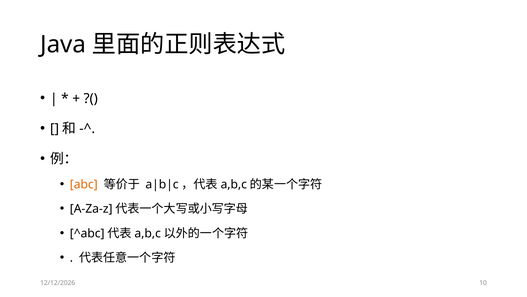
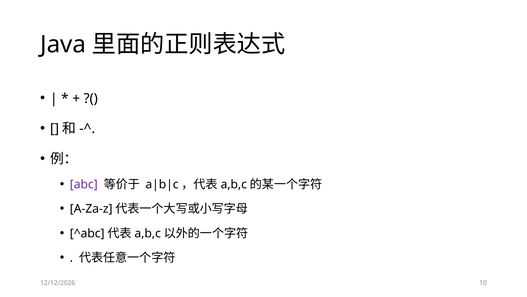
abc colour: orange -> purple (84, 184)
